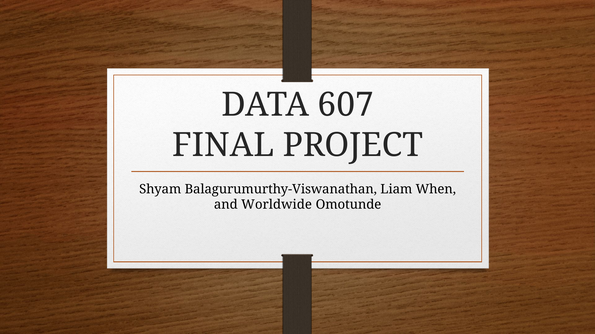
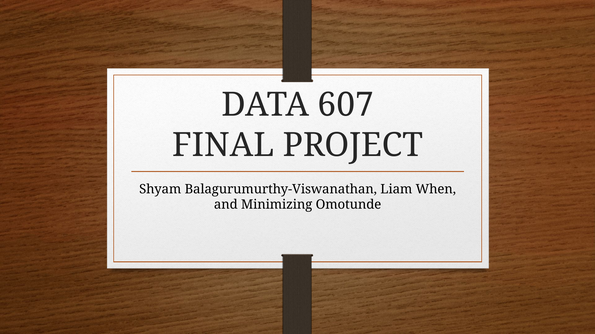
Worldwide: Worldwide -> Minimizing (277, 205)
